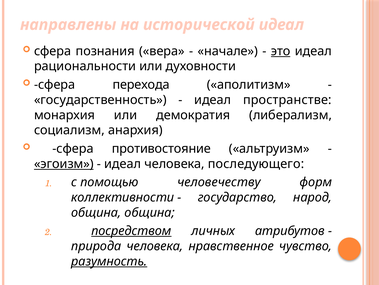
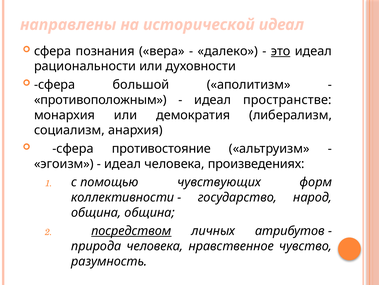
начале: начале -> далеко (228, 51)
перехода: перехода -> большой (141, 84)
государственность: государственность -> противоположным (100, 100)
эгоизм underline: present -> none (64, 163)
последующего: последующего -> произведениях (256, 163)
человечеству: человечеству -> чувствующих (219, 182)
разумность underline: present -> none (109, 261)
